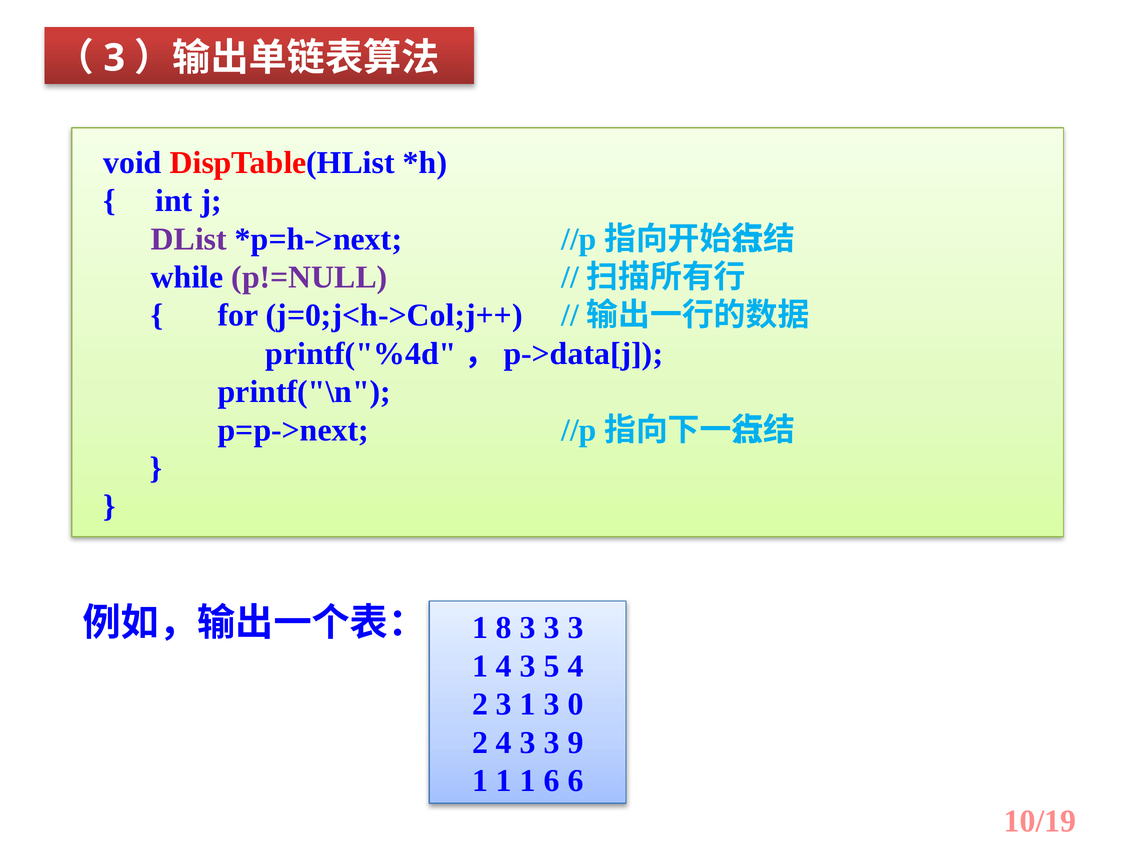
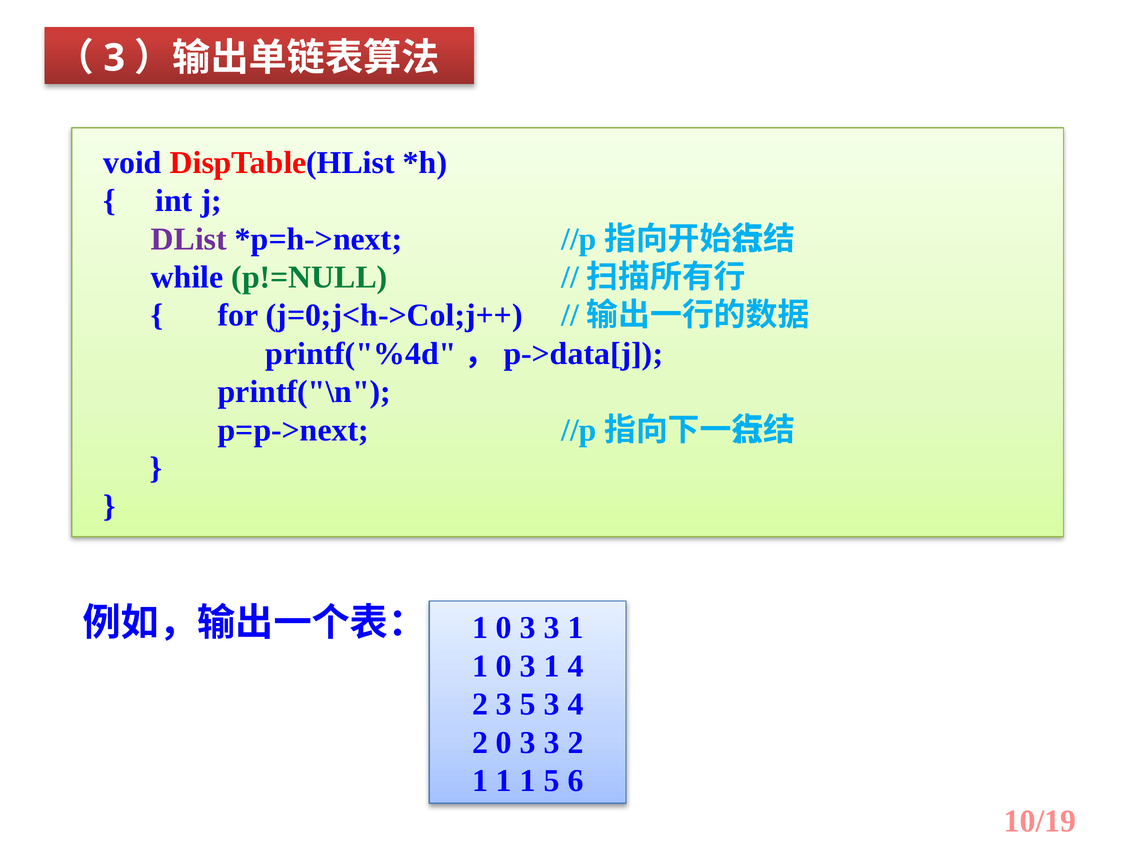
p!=NULL colour: purple -> green (309, 277)
8: 8 -> 0 (504, 628)
3 3 3: 3 -> 1 (575, 628)
4: 4 -> 0 (504, 666)
5: 5 -> 1 (552, 666)
2 3 1: 1 -> 5 (528, 704)
3 0: 0 -> 4 (575, 704)
2 4: 4 -> 0 (504, 742)
3 9: 9 -> 2 (575, 742)
1 6: 6 -> 5 (552, 780)
